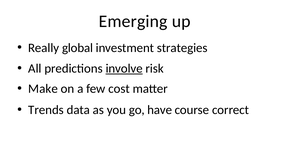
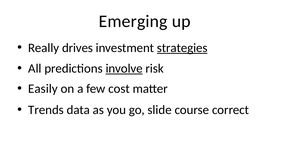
global: global -> drives (77, 48)
strategies underline: none -> present (182, 48)
Make: Make -> Easily (43, 89)
have: have -> slide (160, 110)
